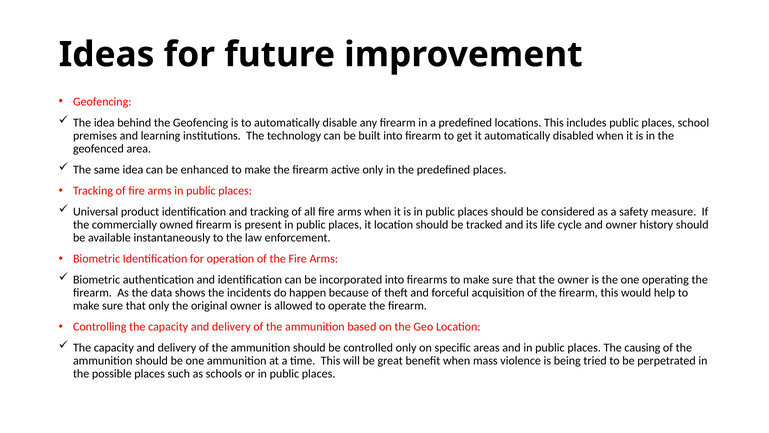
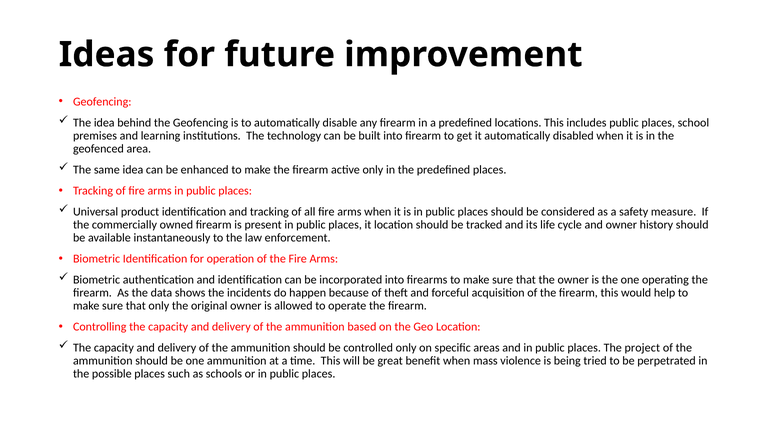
causing: causing -> project (642, 347)
